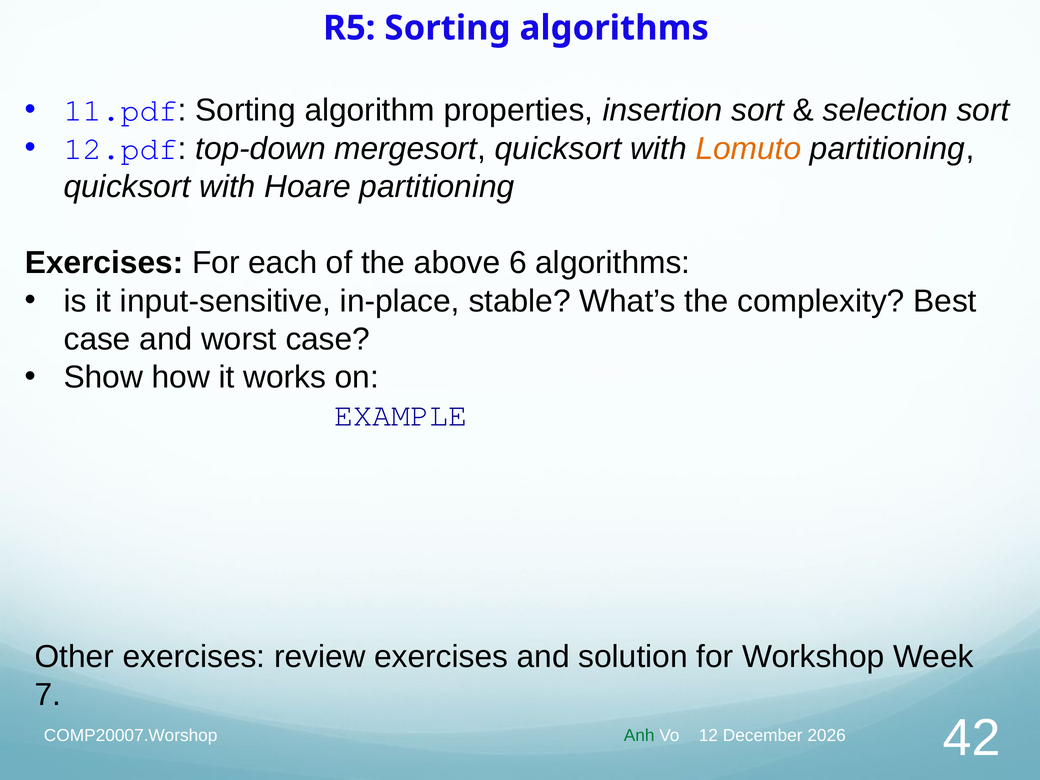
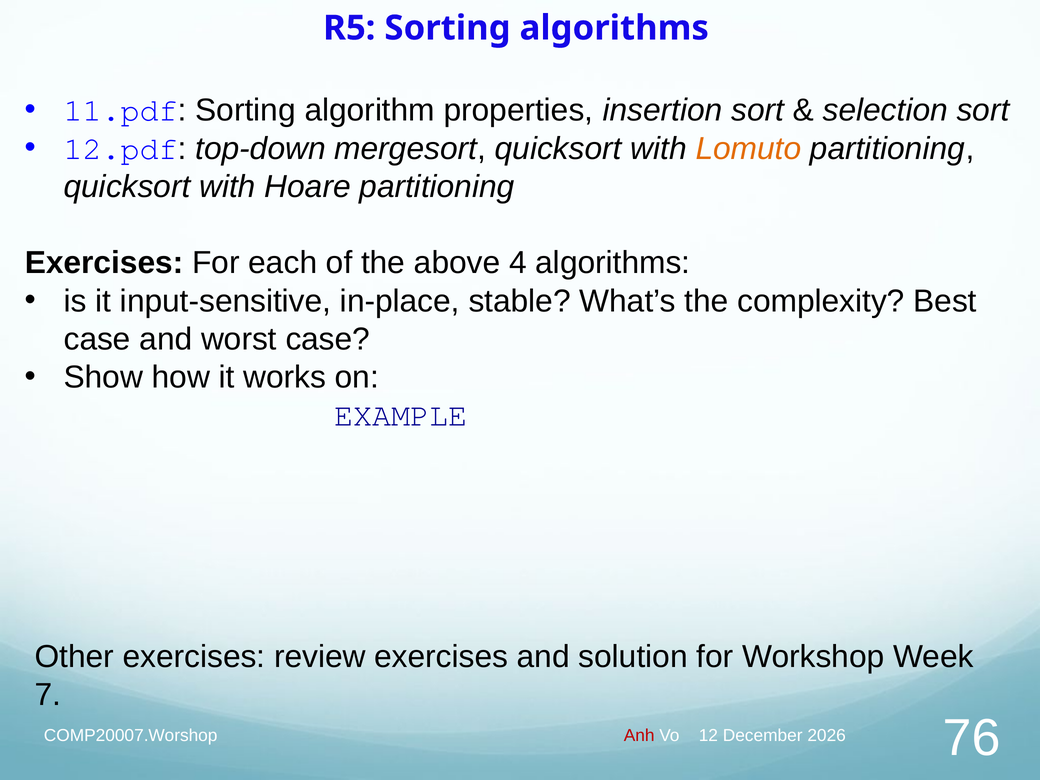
6: 6 -> 4 (518, 263)
Anh colour: green -> red (639, 736)
42: 42 -> 76 (972, 738)
